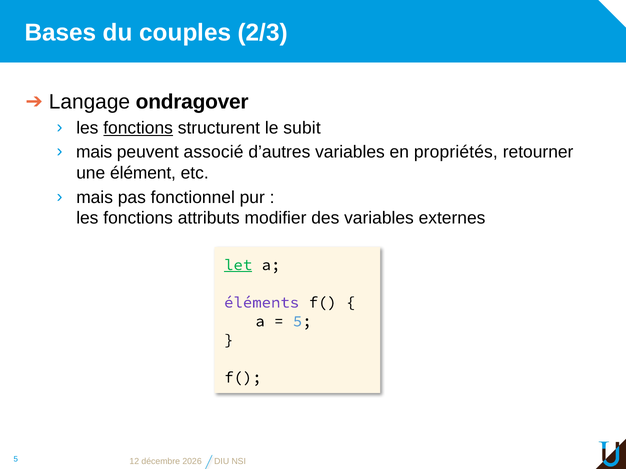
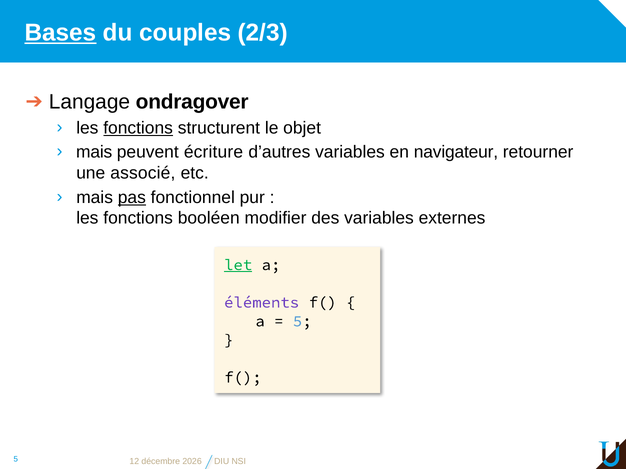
Bases underline: none -> present (60, 33)
subit: subit -> objet (302, 128)
associé: associé -> écriture (213, 152)
propriétés: propriétés -> navigateur (456, 152)
élément: élément -> associé (143, 173)
pas underline: none -> present (132, 198)
attributs: attributs -> booléen (209, 218)
